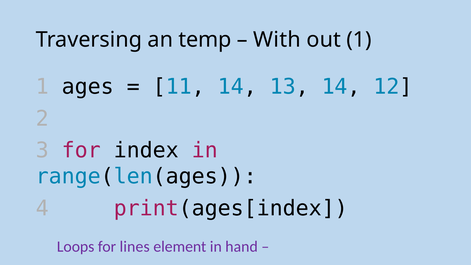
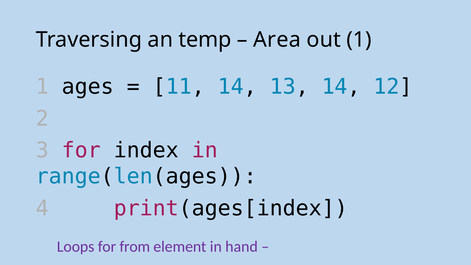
With: With -> Area (277, 40)
lines: lines -> from (135, 247)
